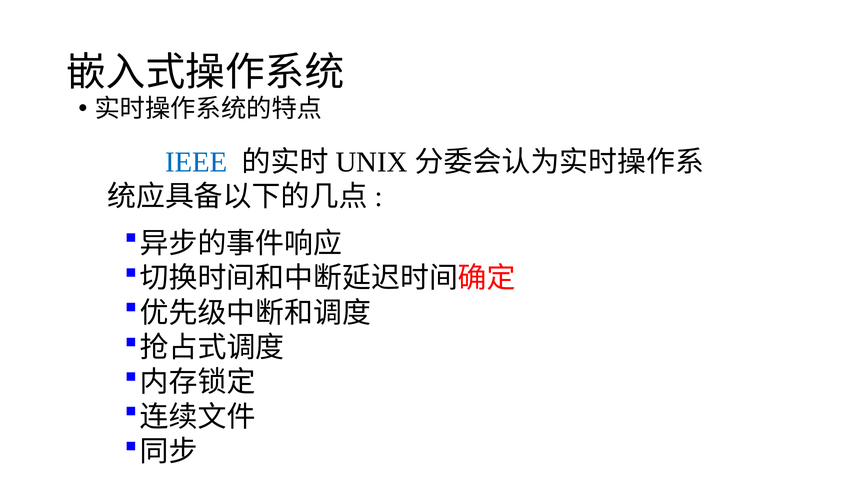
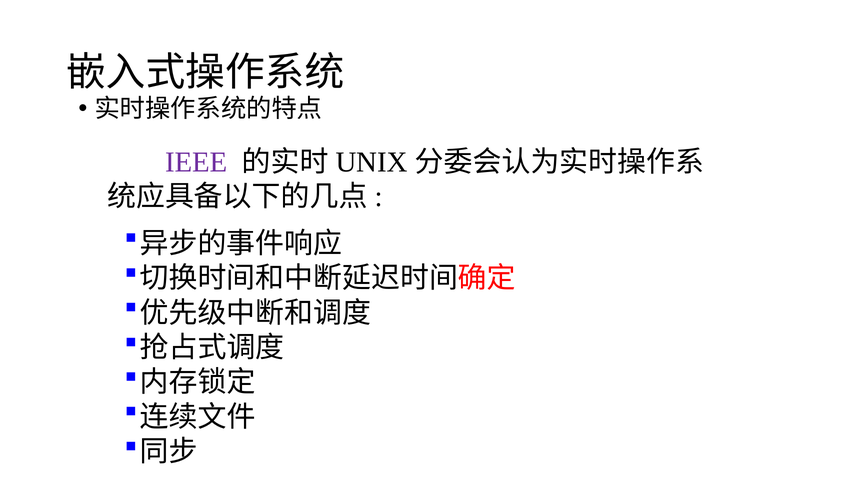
IEEE colour: blue -> purple (196, 162)
